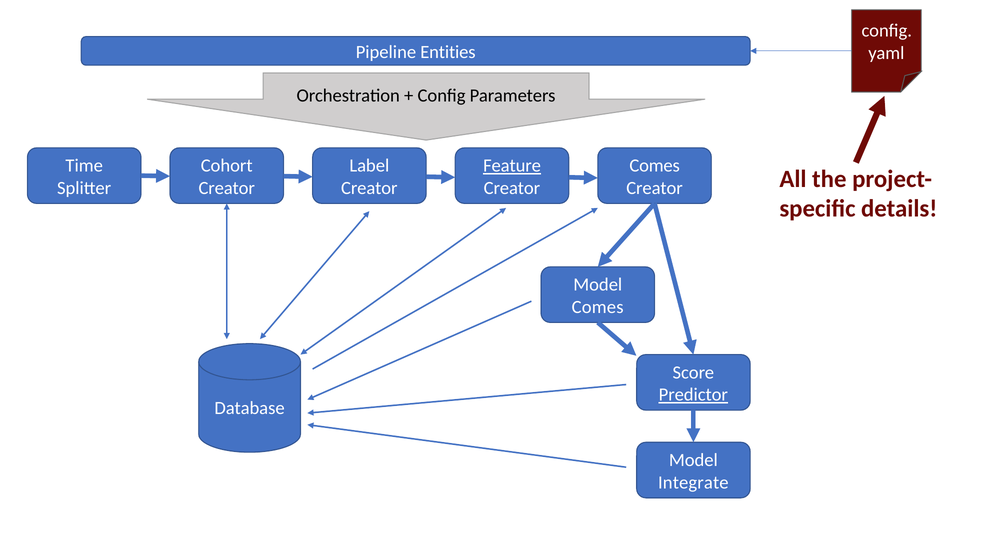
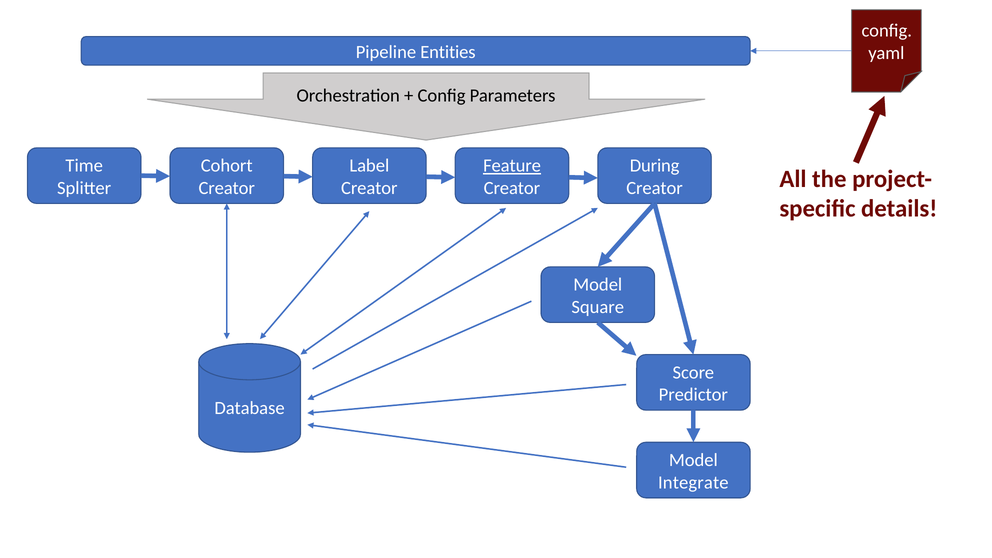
Comes: Comes -> During (655, 166)
Comes: Comes -> Square (598, 307)
Predictor underline: present -> none (693, 395)
